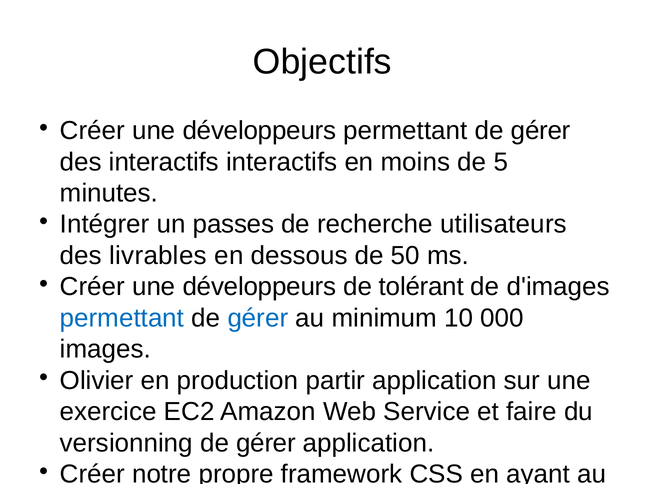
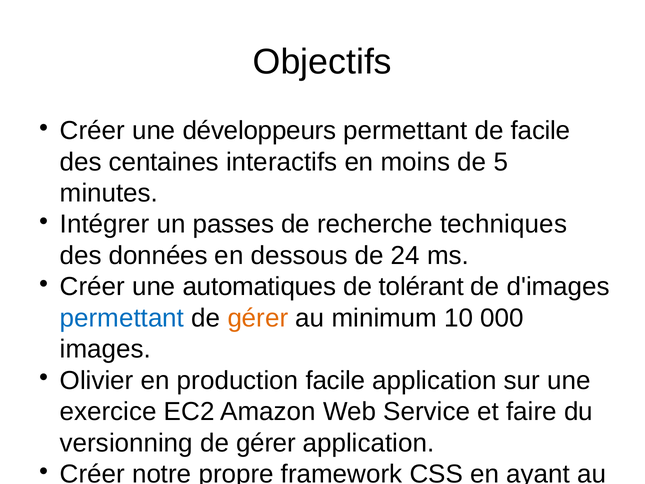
gérer: gérer -> facile (541, 131)
des interactifs: interactifs -> centaines (164, 162)
utilisateurs: utilisateurs -> techniques (504, 224)
livrables: livrables -> données (158, 255)
50: 50 -> 24 (405, 255)
développeurs: développeurs -> automatiques (259, 287)
gérer colour: blue -> orange (258, 318)
production partir: partir -> facile (335, 380)
